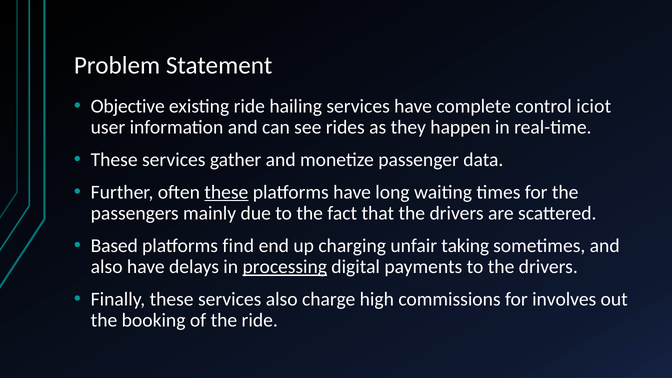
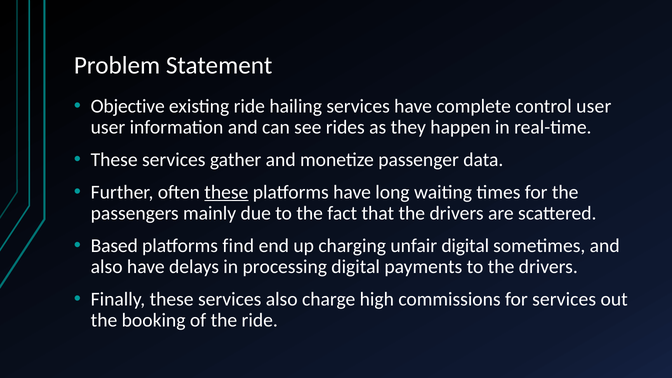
control iciot: iciot -> user (594, 106)
unfair taking: taking -> digital (465, 246)
processing underline: present -> none (285, 267)
for involves: involves -> services (564, 299)
